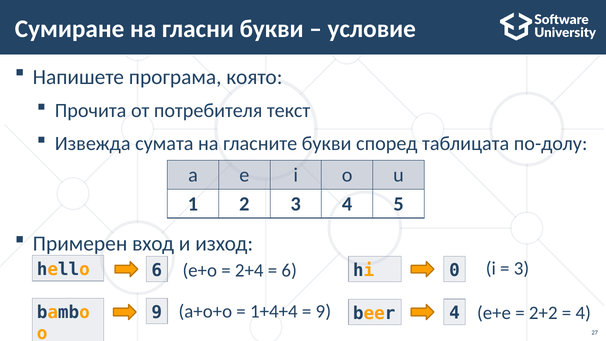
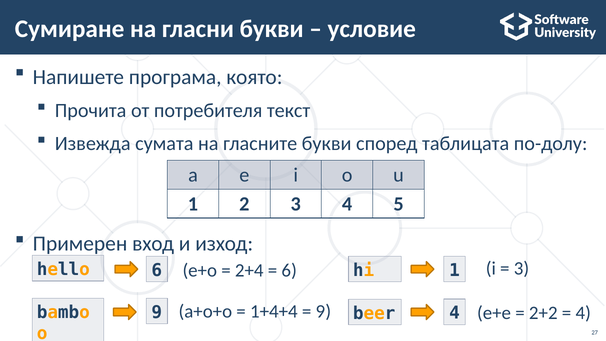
hi 0: 0 -> 1 (455, 270)
